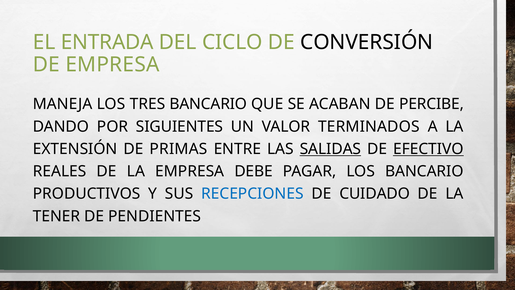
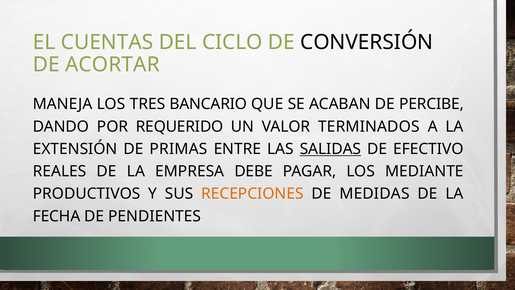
ENTRADA: ENTRADA -> CUENTAS (107, 42)
DE EMPRESA: EMPRESA -> ACORTAR (112, 65)
SIGUIENTES: SIGUIENTES -> REQUERIDO (180, 126)
EFECTIVO underline: present -> none (428, 149)
LOS BANCARIO: BANCARIO -> MEDIANTE (424, 171)
RECEPCIONES colour: blue -> orange (252, 194)
CUIDADO: CUIDADO -> MEDIDAS (374, 194)
TENER: TENER -> FECHA (57, 216)
